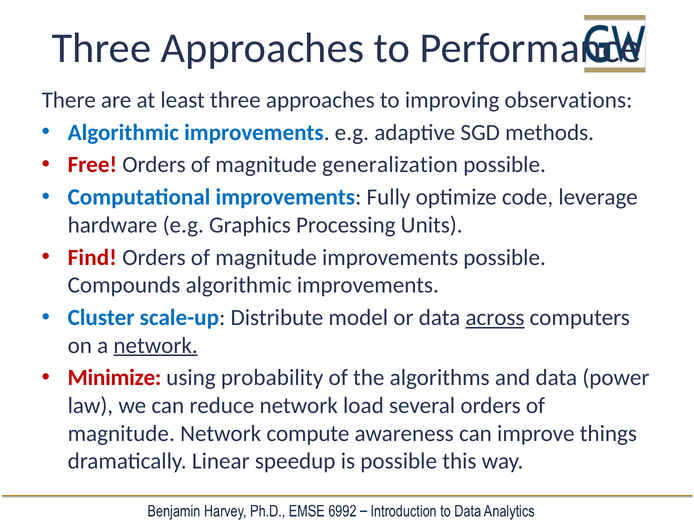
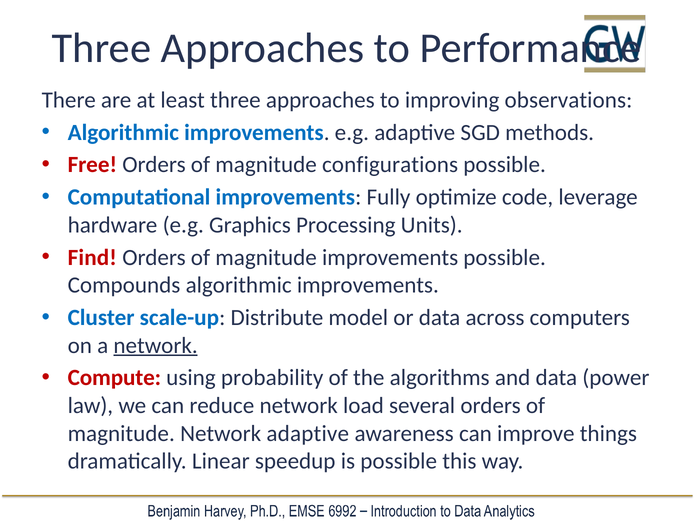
generalization: generalization -> configurations (390, 165)
across underline: present -> none (495, 317)
Minimize: Minimize -> Compute (114, 377)
Network compute: compute -> adaptive (308, 433)
